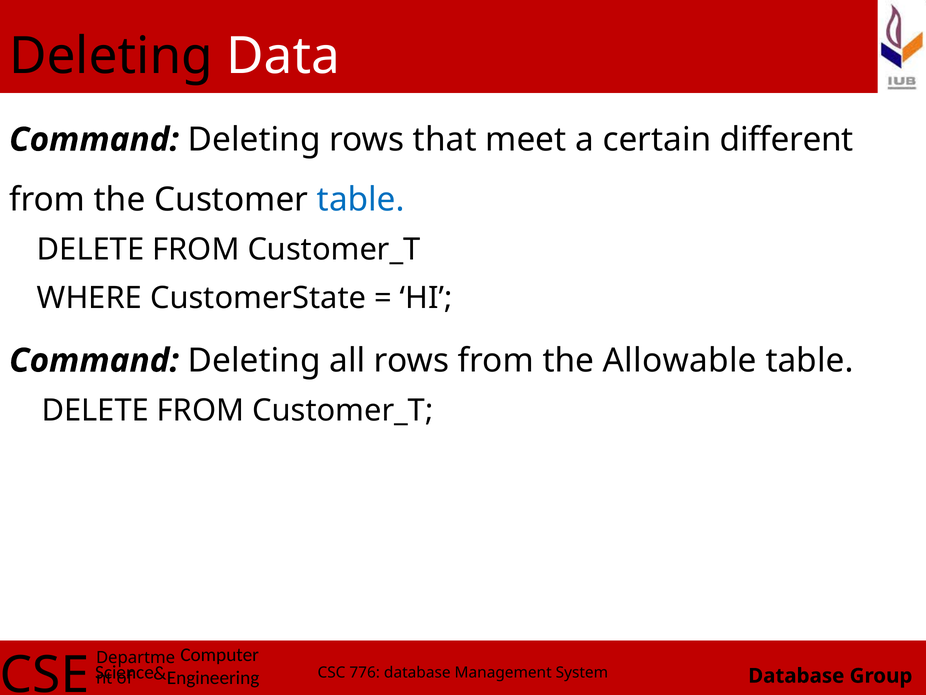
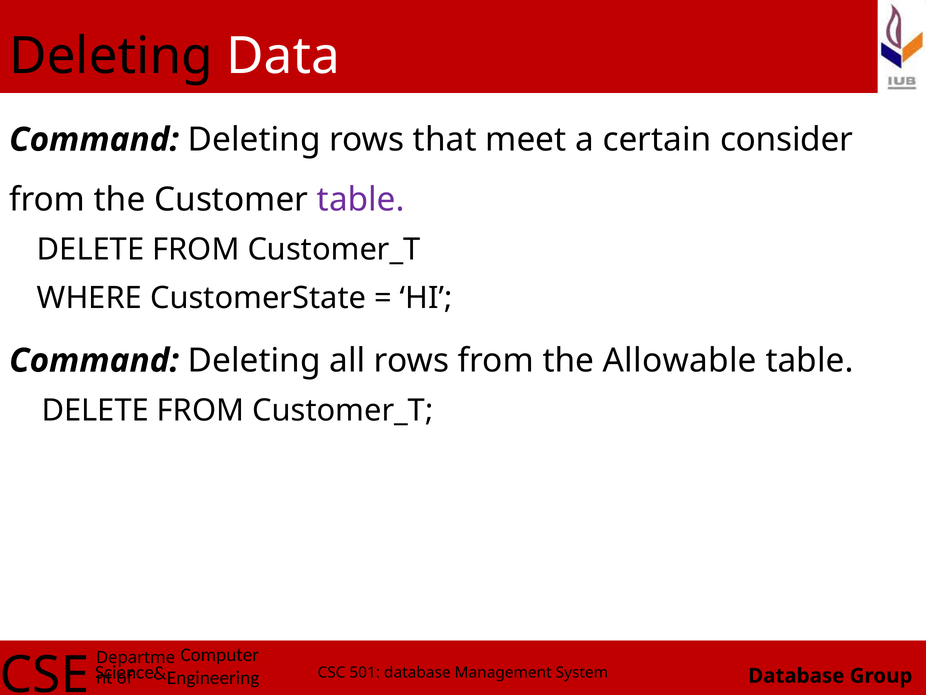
different: different -> consider (787, 140)
table colour: blue -> purple (361, 200)
776: 776 -> 501 (365, 672)
